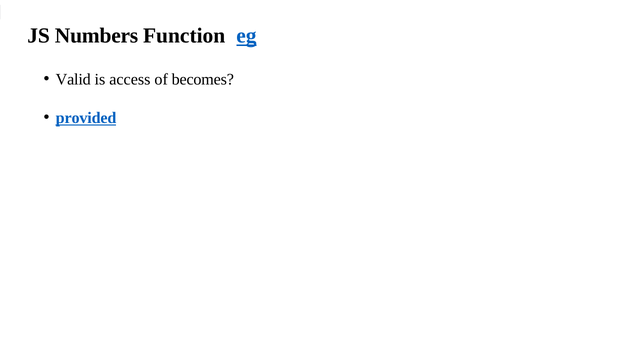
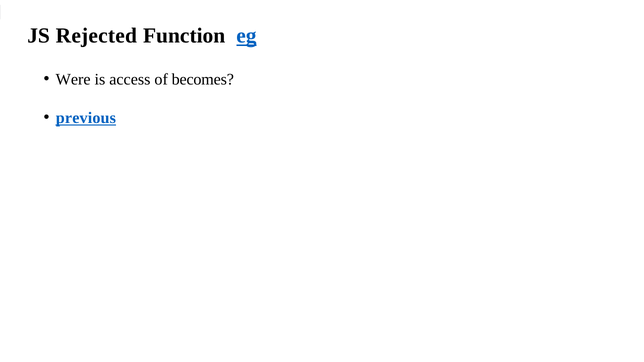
Numbers: Numbers -> Rejected (96, 36)
Valid: Valid -> Were (73, 79)
provided: provided -> previous (86, 118)
